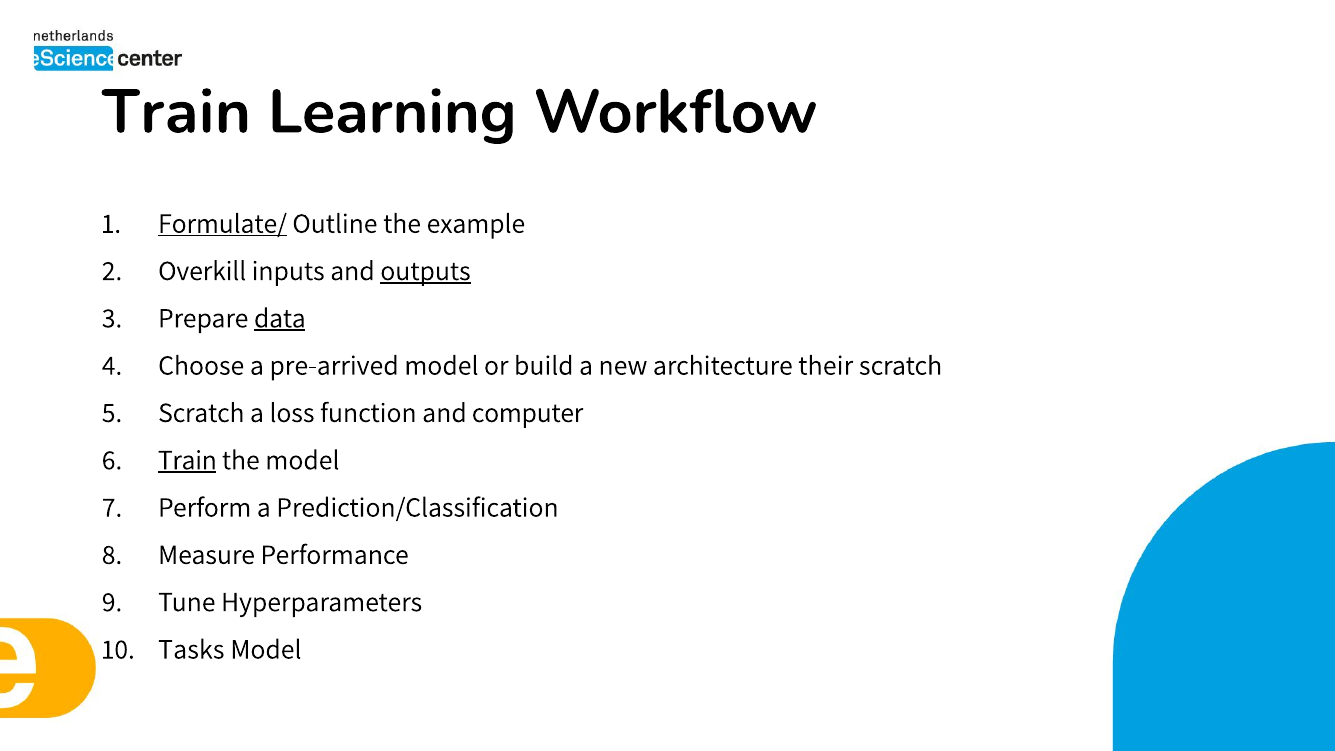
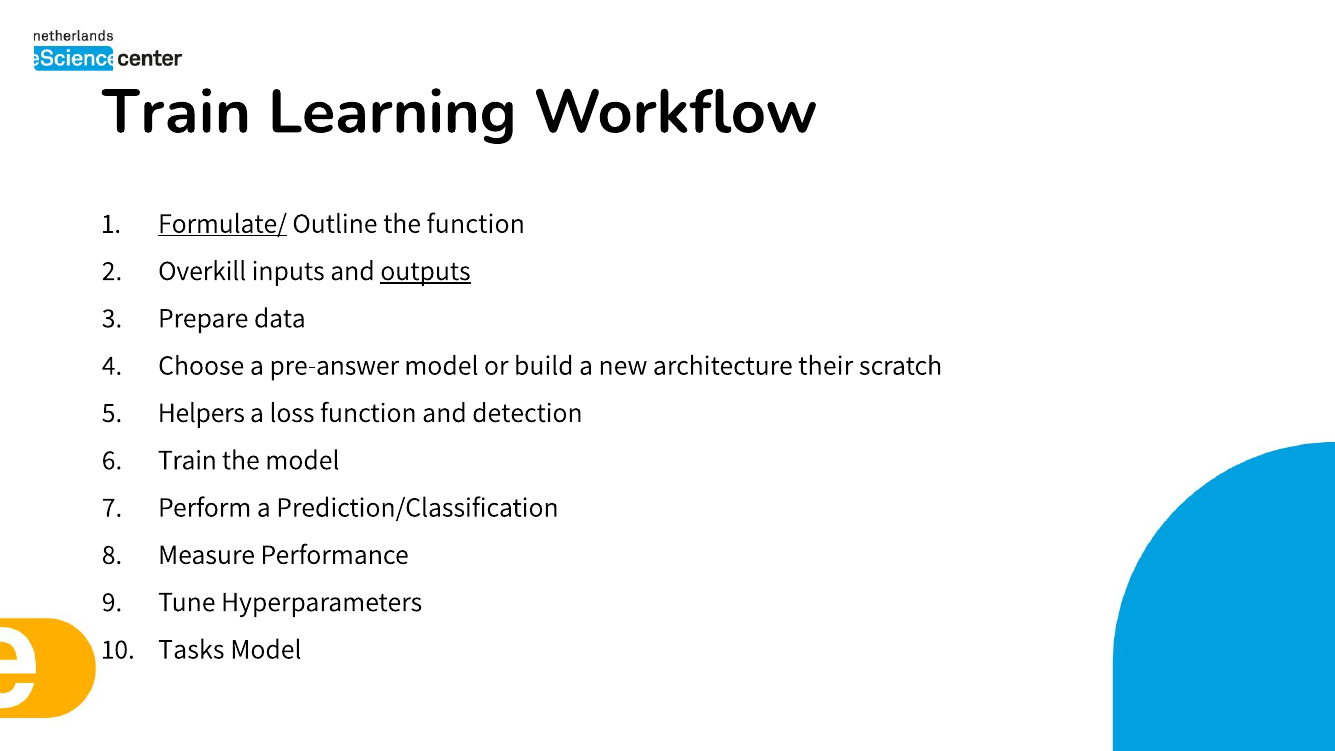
the example: example -> function (476, 224)
data underline: present -> none (280, 318)
pre-arrived: pre-arrived -> pre-answer (334, 365)
Scratch: Scratch -> Helpers (201, 413)
computer: computer -> detection (527, 413)
Train underline: present -> none (187, 460)
